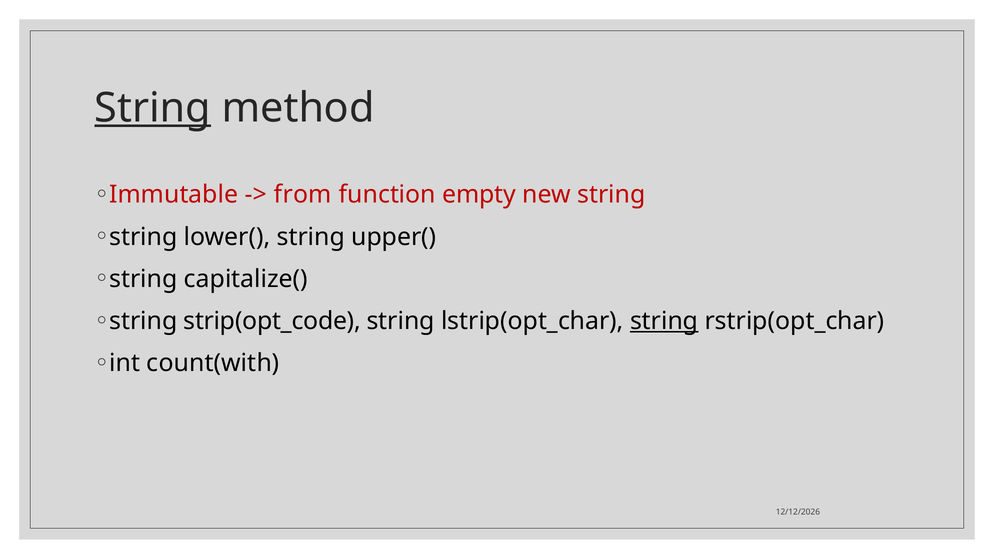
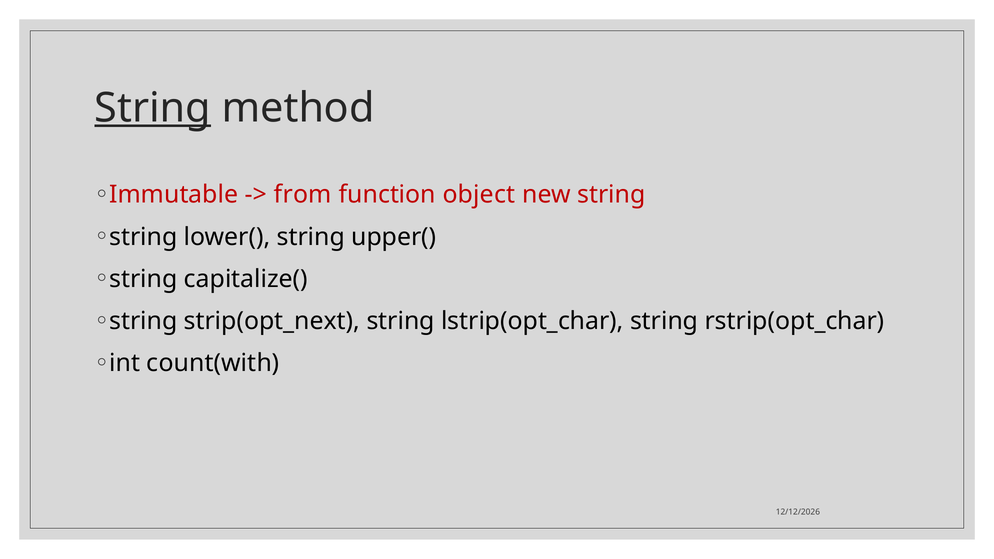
empty: empty -> object (479, 195)
strip(opt_code: strip(opt_code -> strip(opt_next (272, 321)
string underline: present -> none (664, 321)
